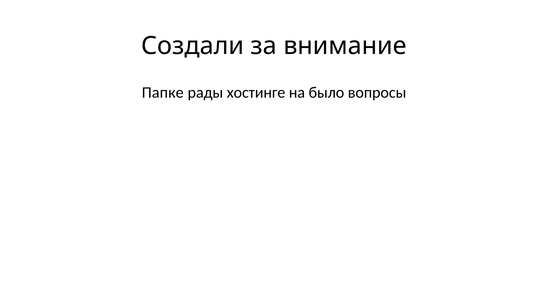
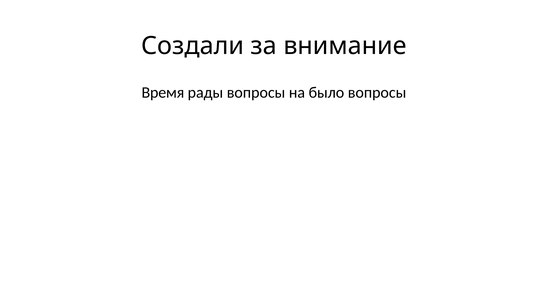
Папке: Папке -> Время (163, 93)
рады хостинге: хостинге -> вопросы (256, 93)
